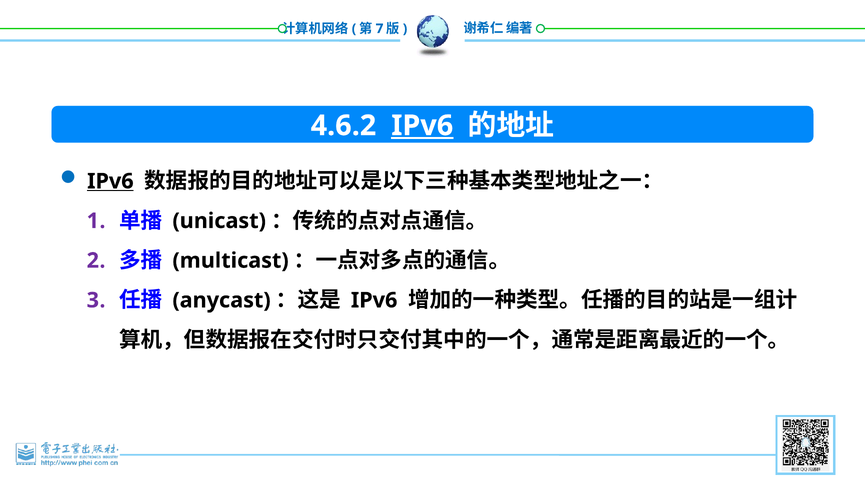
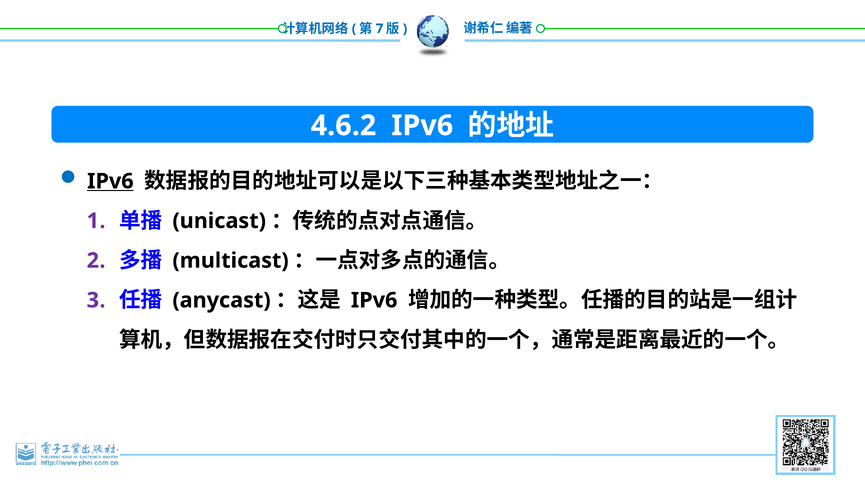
IPv6 underline: present -> none (422, 126)
